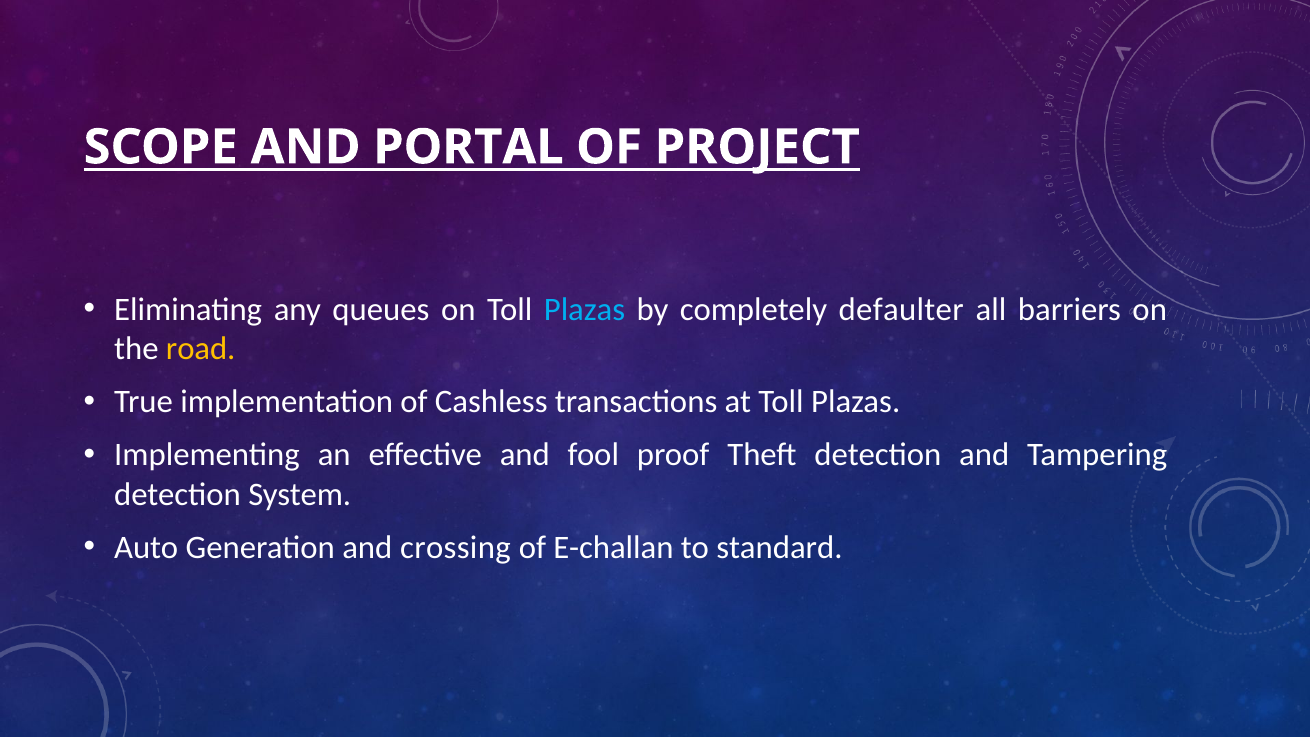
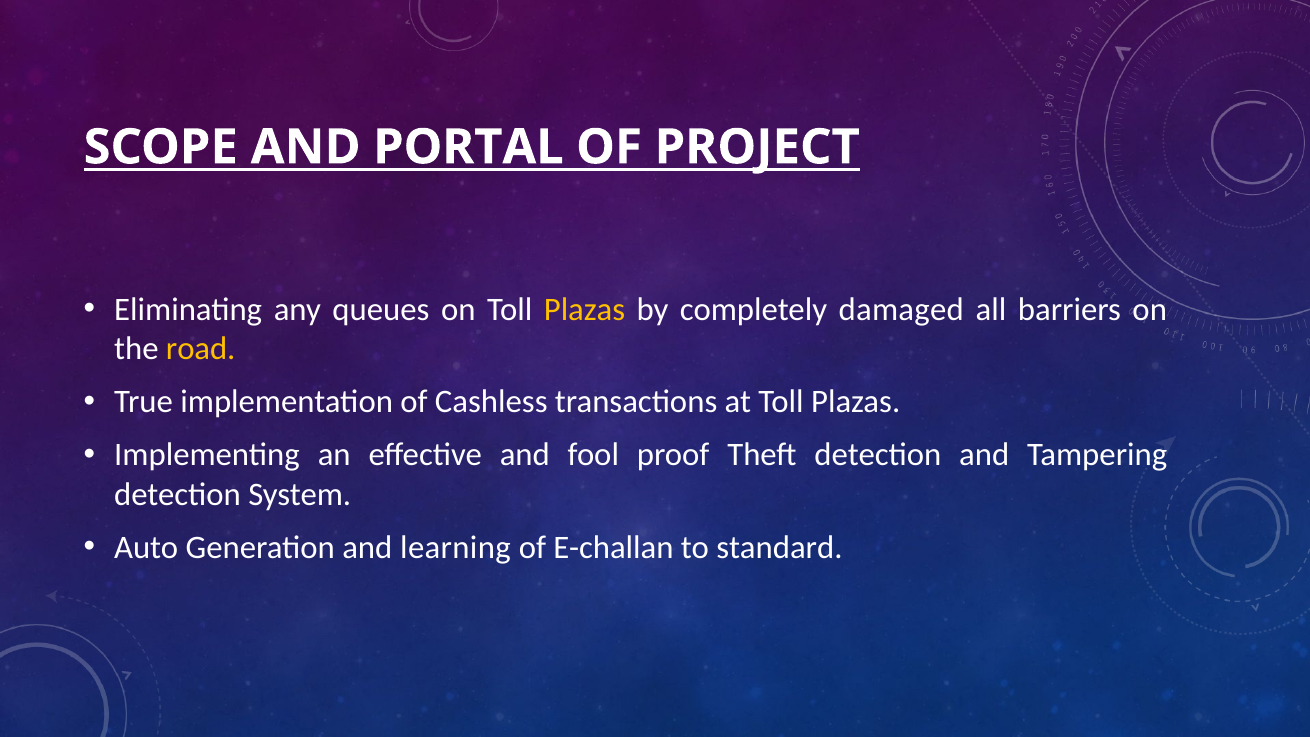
Plazas colour: light blue -> yellow (585, 310)
defaulter: defaulter -> damaged (901, 310)
crossing: crossing -> learning (455, 547)
